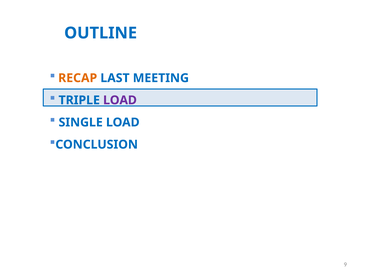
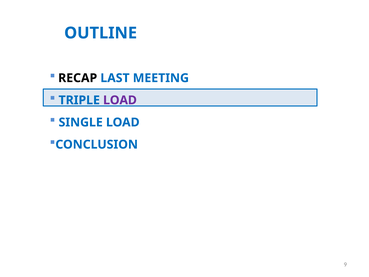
RECAP colour: orange -> black (78, 78)
